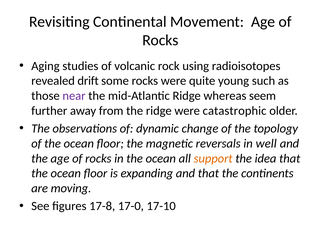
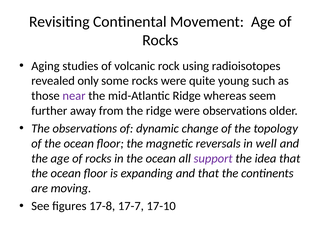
drift: drift -> only (88, 81)
were catastrophic: catastrophic -> observations (235, 111)
support colour: orange -> purple (213, 159)
17-0: 17-0 -> 17-7 (131, 207)
